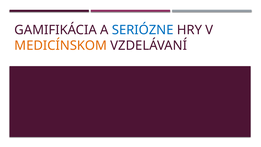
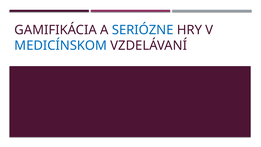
MEDICÍNSKOM colour: orange -> blue (61, 46)
